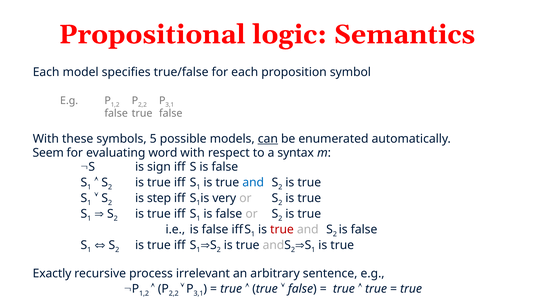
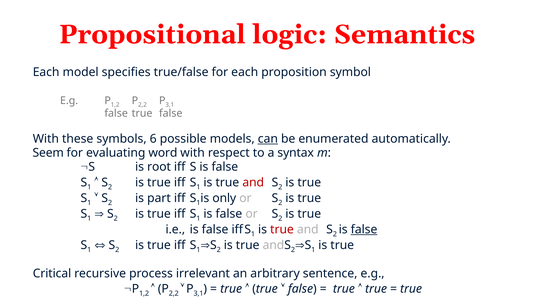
5: 5 -> 6 (153, 139)
sign: sign -> root (159, 167)
and colour: blue -> red (253, 182)
step: step -> part (159, 198)
very: very -> only (224, 198)
false underline: none -> present (364, 229)
Exactly: Exactly -> Critical (52, 274)
